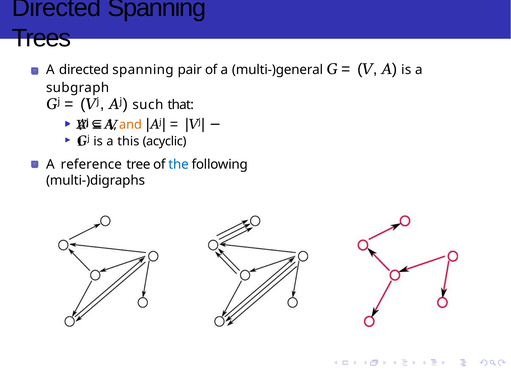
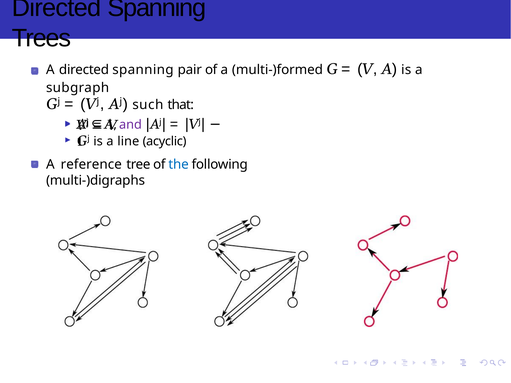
multi-)general: multi-)general -> multi-)formed (277, 70)
and colour: orange -> purple (130, 125)
this: this -> line (128, 142)
